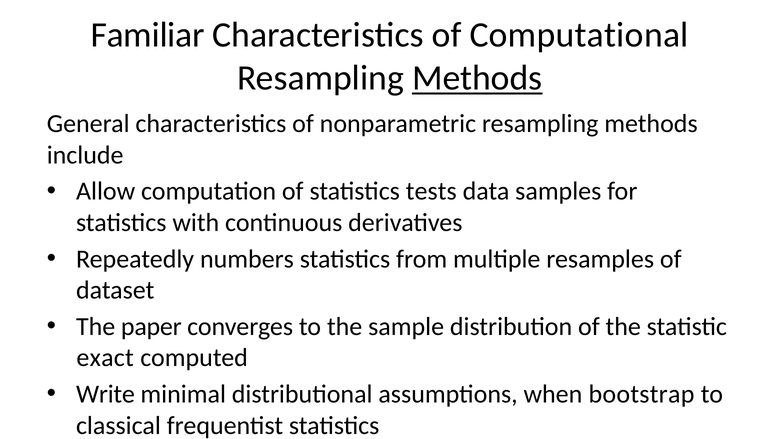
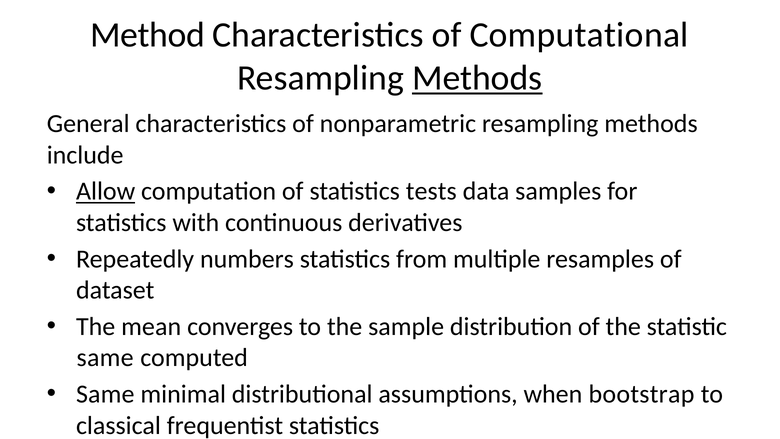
Familiar: Familiar -> Method (148, 35)
Allow underline: none -> present (106, 191)
paper: paper -> mean (151, 326)
exact: exact -> same (105, 358)
Write: Write -> Same (105, 394)
